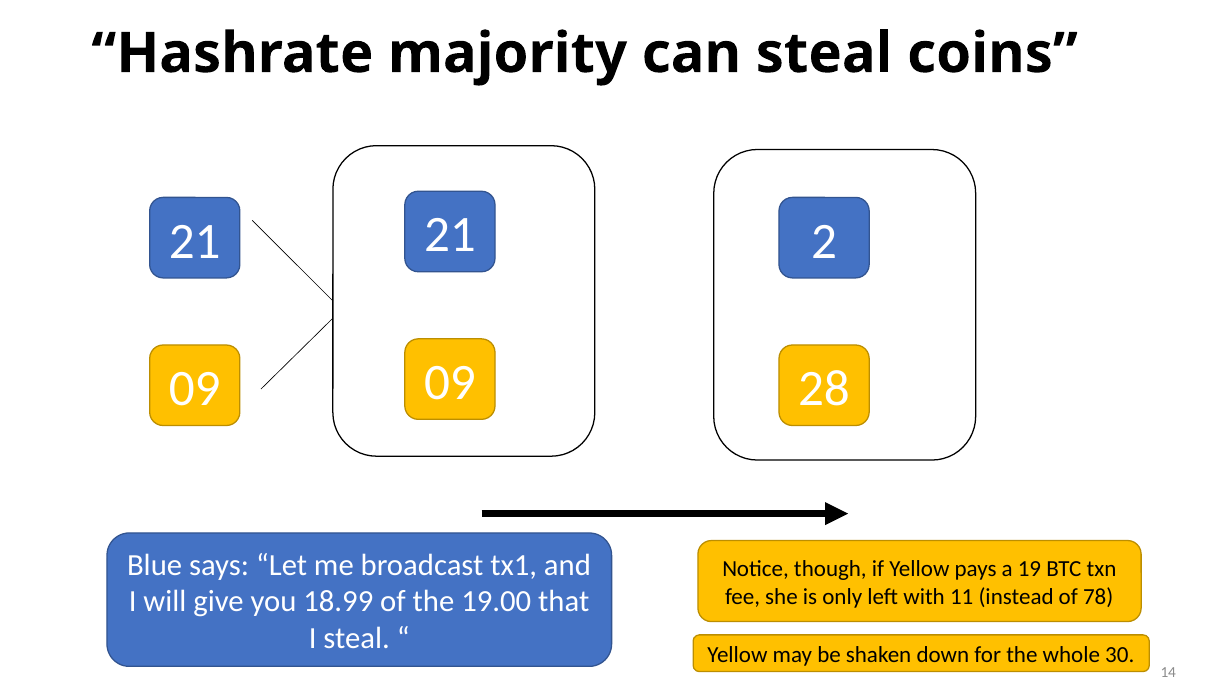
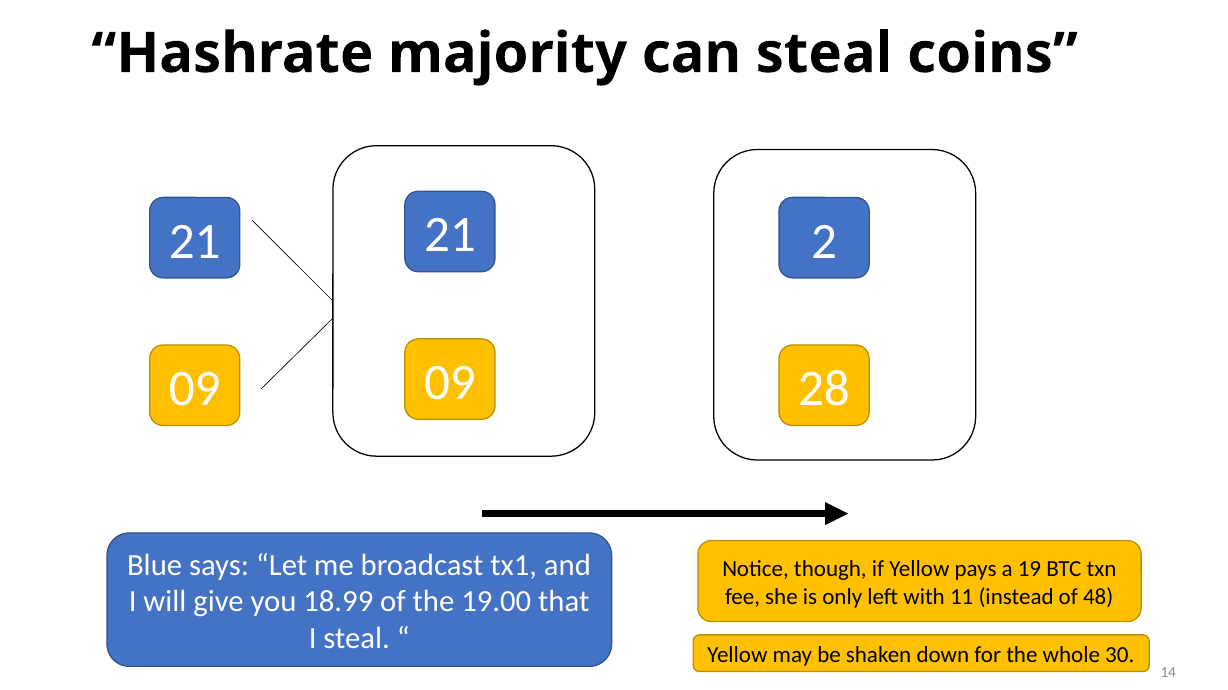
78: 78 -> 48 (1098, 597)
